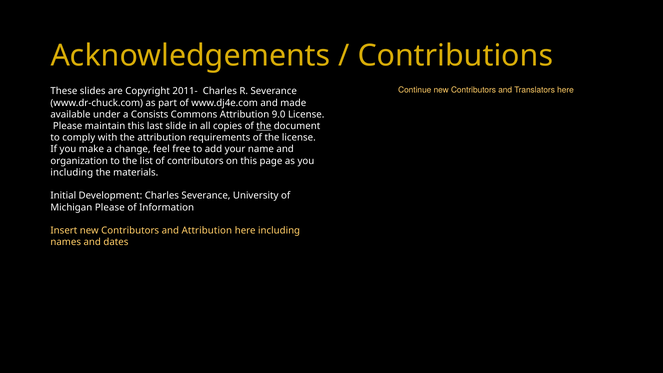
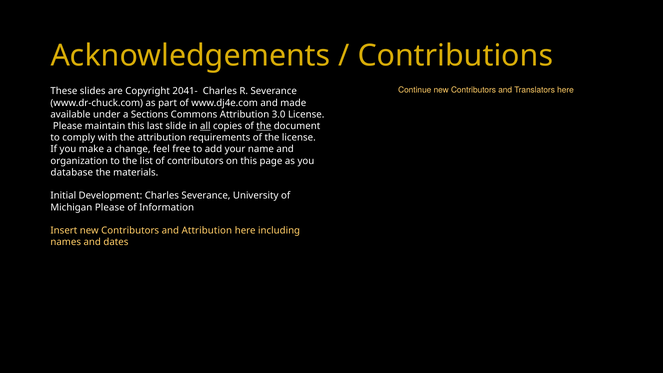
2011-: 2011- -> 2041- (185, 91)
Consists: Consists -> Sections (150, 114)
9.0: 9.0 -> 3.0 (279, 114)
all underline: none -> present (205, 126)
including: including -> database (72, 172)
